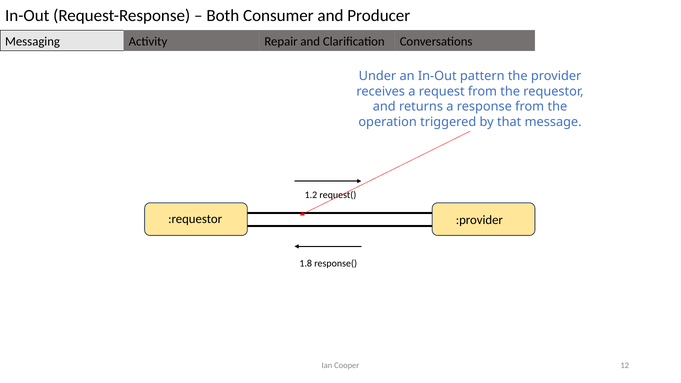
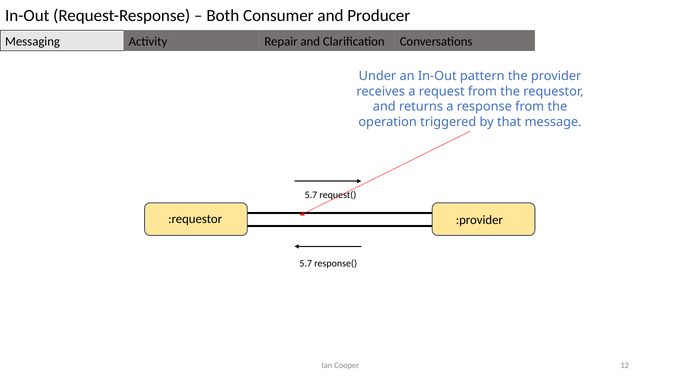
1.2: 1.2 -> 5.7 (311, 195)
1.8: 1.8 -> 5.7 (306, 263)
